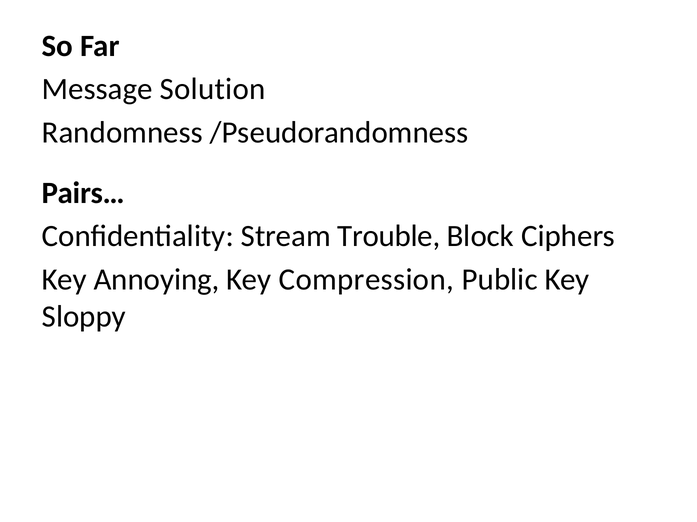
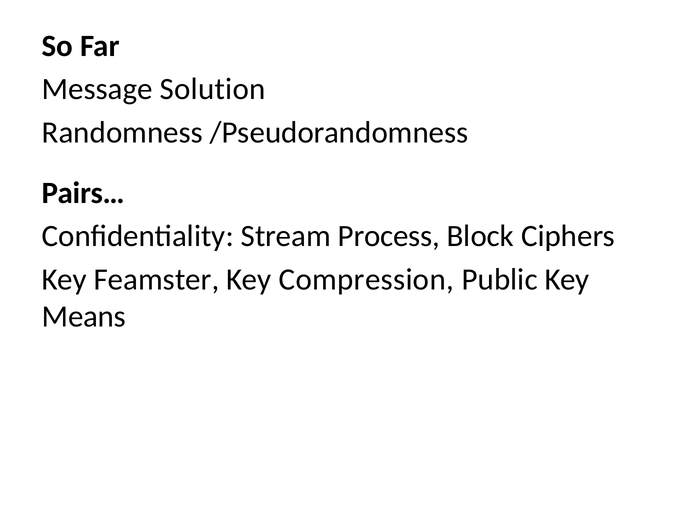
Trouble: Trouble -> Process (389, 237)
Annoying: Annoying -> Feamster (156, 280)
Sloppy: Sloppy -> Means (84, 317)
